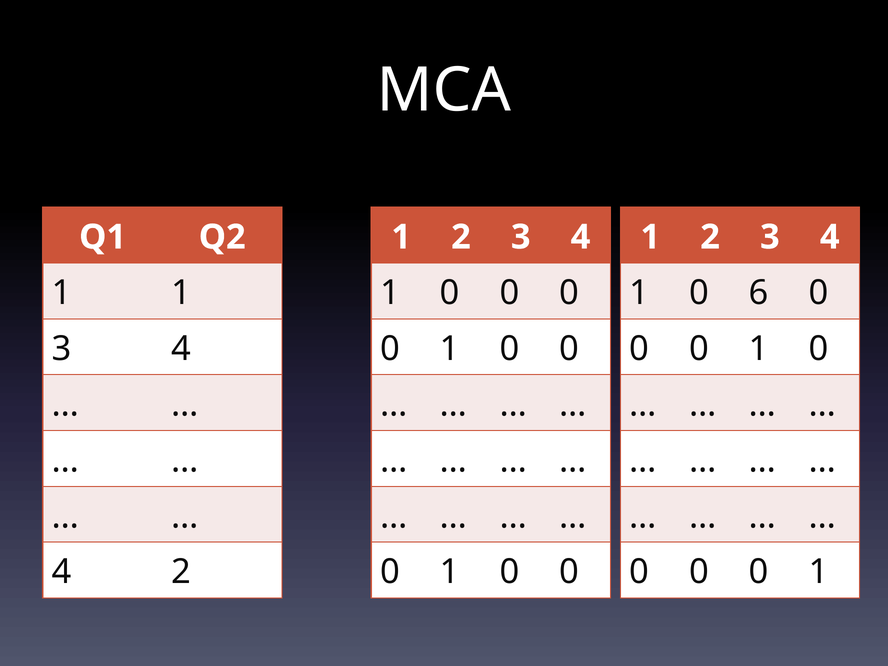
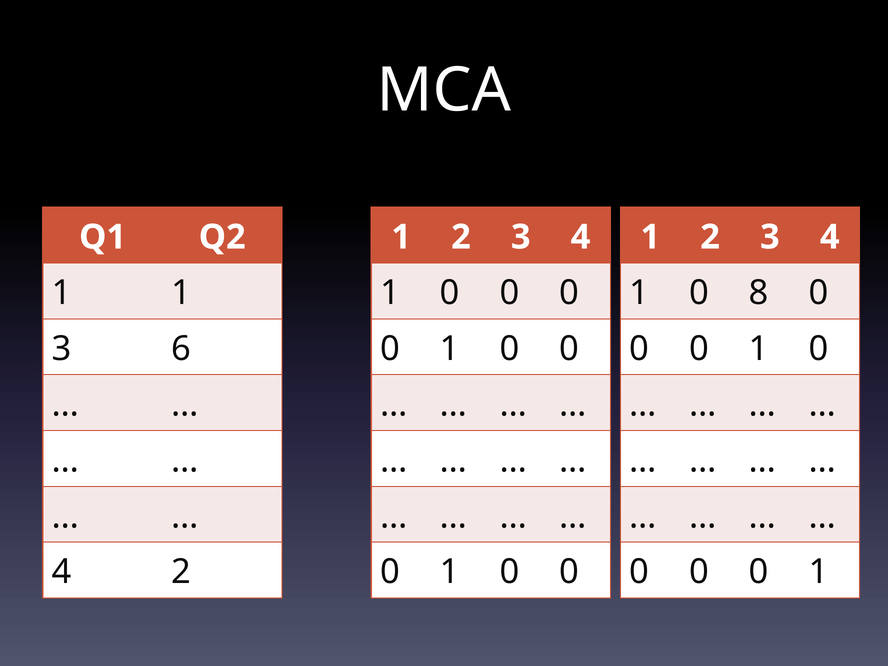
6: 6 -> 8 (759, 293)
4: 4 -> 6 (181, 349)
